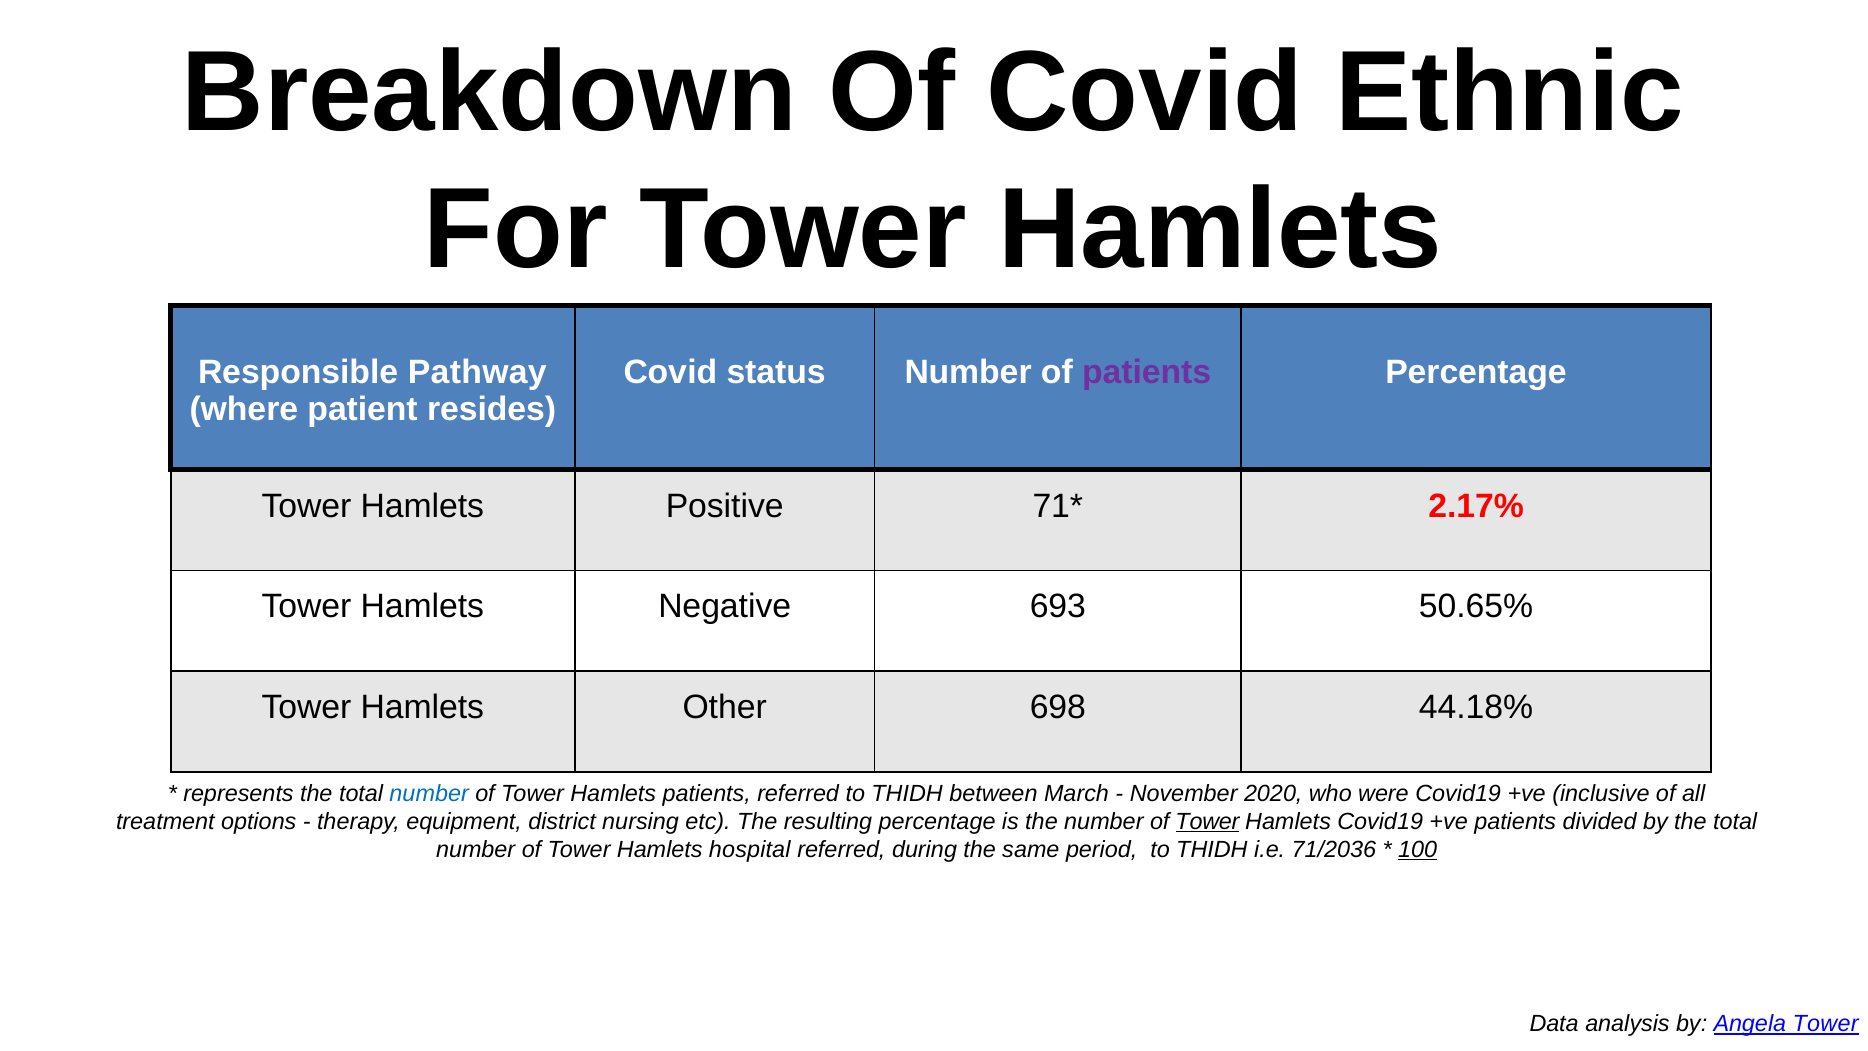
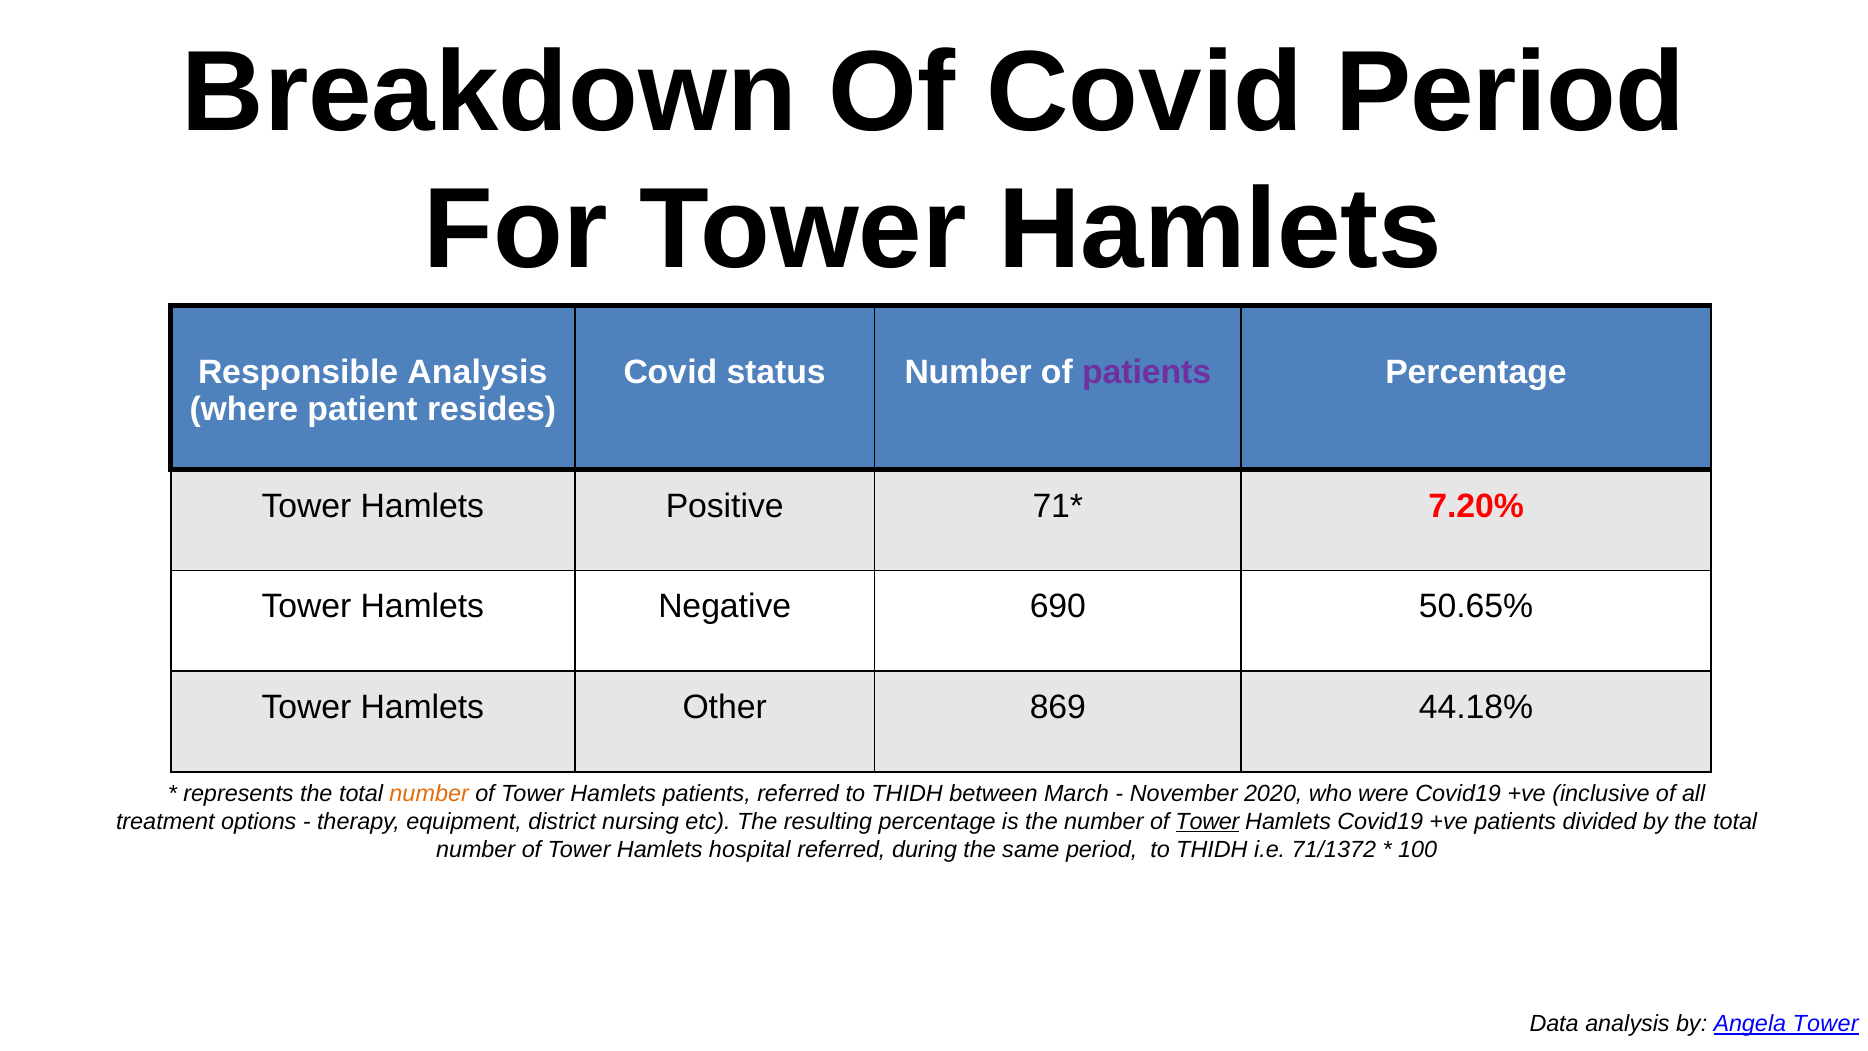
Covid Ethnic: Ethnic -> Period (1510, 93)
Responsible Pathway: Pathway -> Analysis (477, 372)
2.17%: 2.17% -> 7.20% (1476, 506)
693: 693 -> 690 (1058, 607)
698: 698 -> 869 (1058, 707)
number colour: blue -> orange (429, 793)
71/2036: 71/2036 -> 71/1372 (1334, 849)
100 underline: present -> none (1418, 849)
